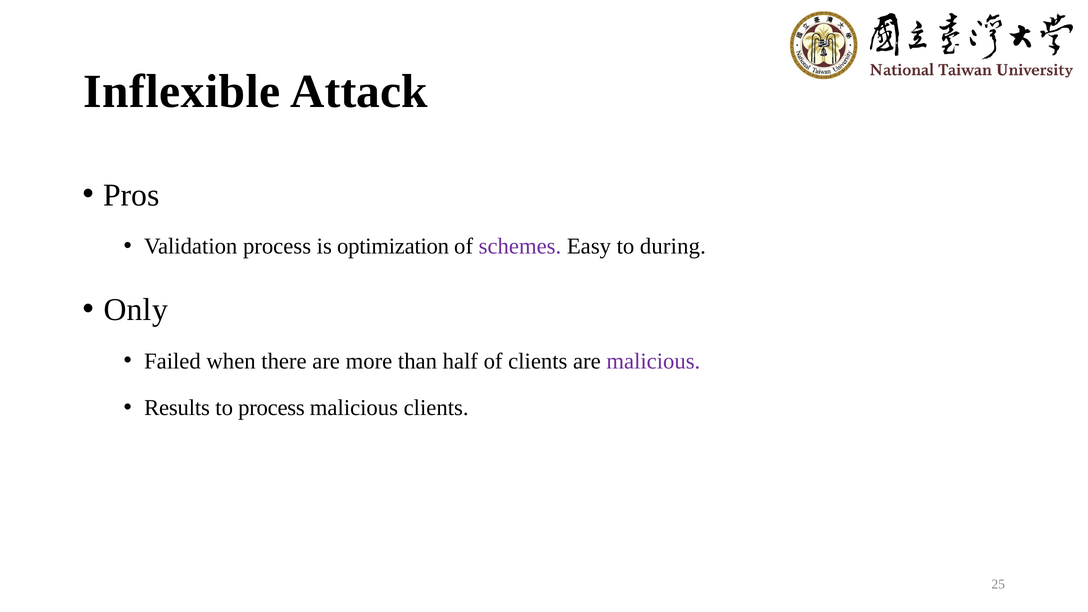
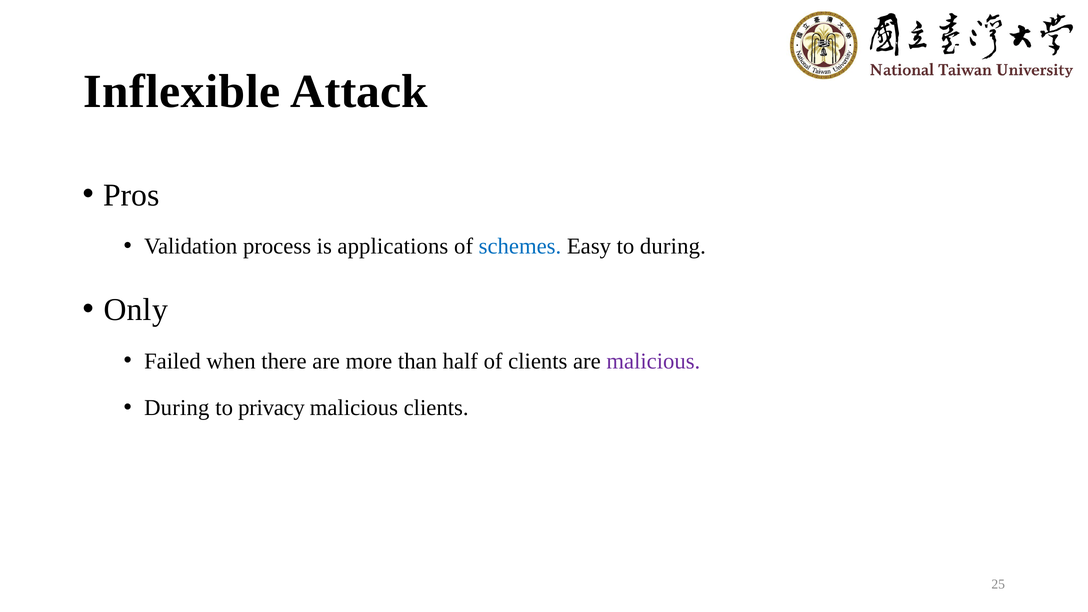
optimization: optimization -> applications (393, 246)
schemes colour: purple -> blue (520, 246)
Results: Results -> During (177, 408)
to process: process -> privacy (271, 408)
